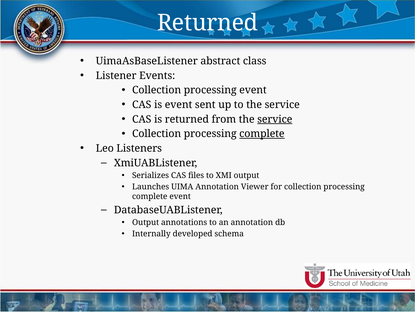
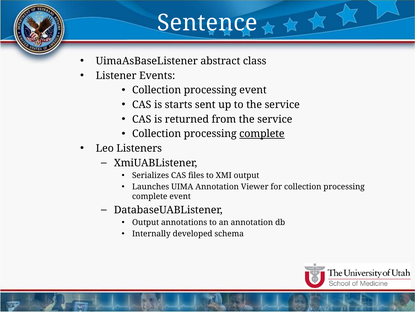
Returned: Returned -> Sentence (207, 23)
is event: event -> starts (179, 104)
service underline: present -> none (275, 119)
